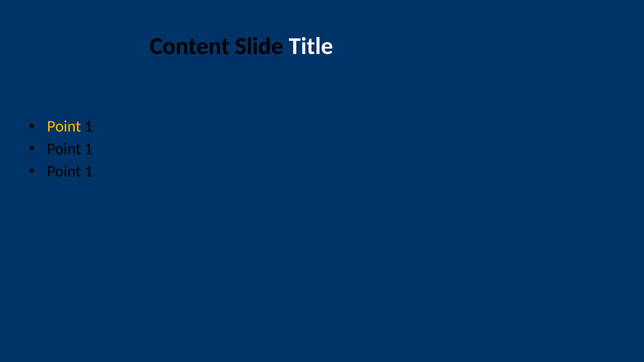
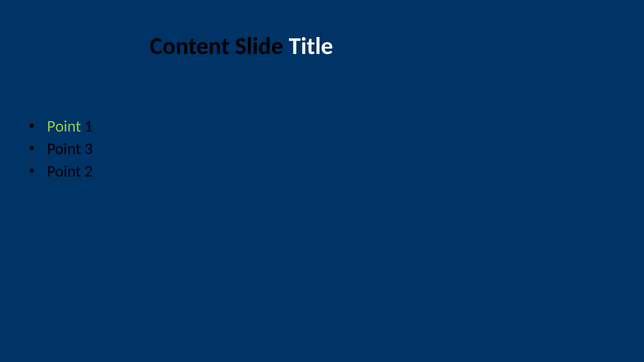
Point colour: yellow -> light green (64, 127)
1: 1 -> 3 (89, 149)
1: 1 -> 2 (89, 172)
